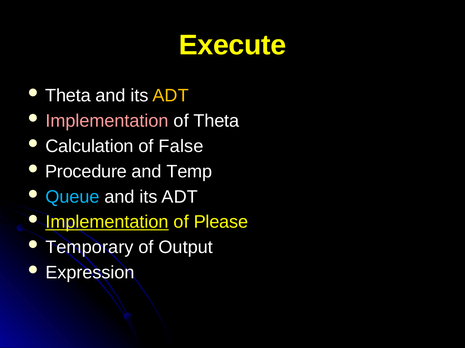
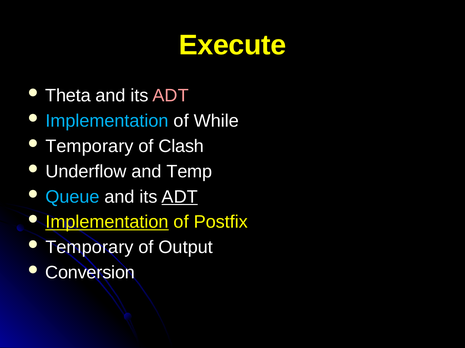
ADT colour: yellow -> pink (171, 96)
Implementation colour: pink -> light blue (107, 121)
of Theta: Theta -> While (216, 121)
Calculation: Calculation -> Temporary (89, 146)
False: False -> Clash (181, 146)
Procedure: Procedure -> Underflow (86, 172)
ADT underline: none -> present (180, 197)
Please: Please -> Postfix (221, 223)
Expression: Expression -> Conversion (90, 273)
